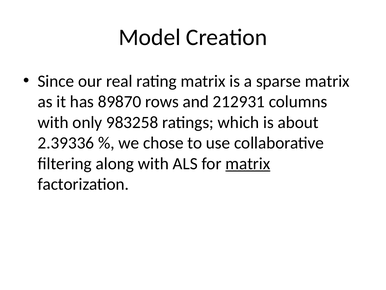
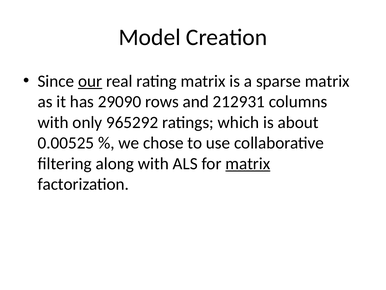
our underline: none -> present (90, 81)
89870: 89870 -> 29090 (120, 102)
983258: 983258 -> 965292 (132, 122)
2.39336: 2.39336 -> 0.00525 (66, 143)
